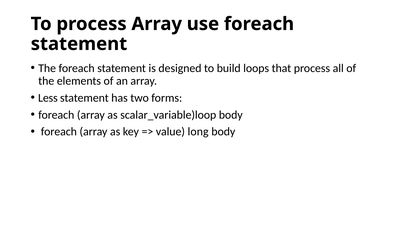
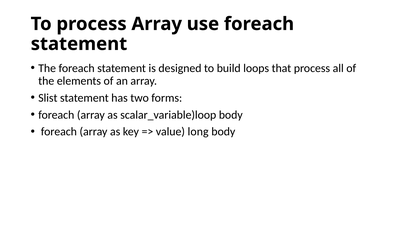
Less: Less -> Slist (48, 98)
